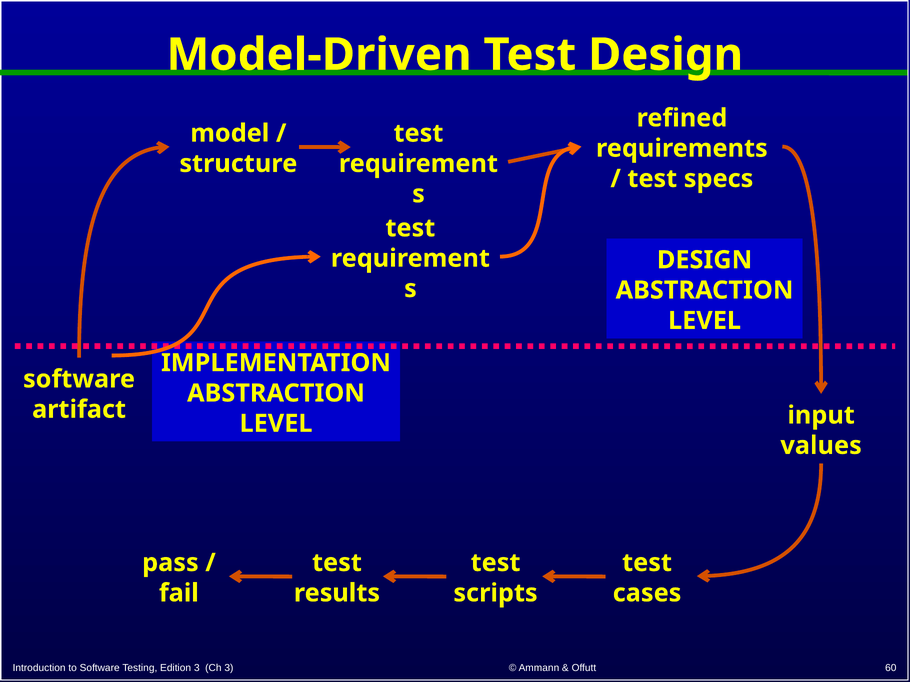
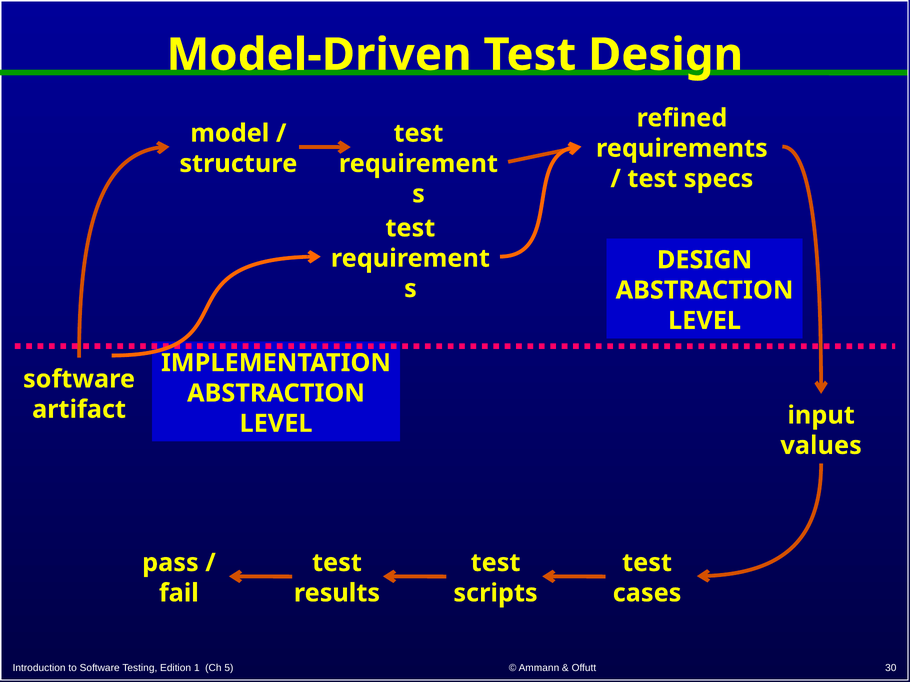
Edition 3: 3 -> 1 (197, 668)
Ch 3: 3 -> 5 (229, 668)
60: 60 -> 30 (891, 668)
